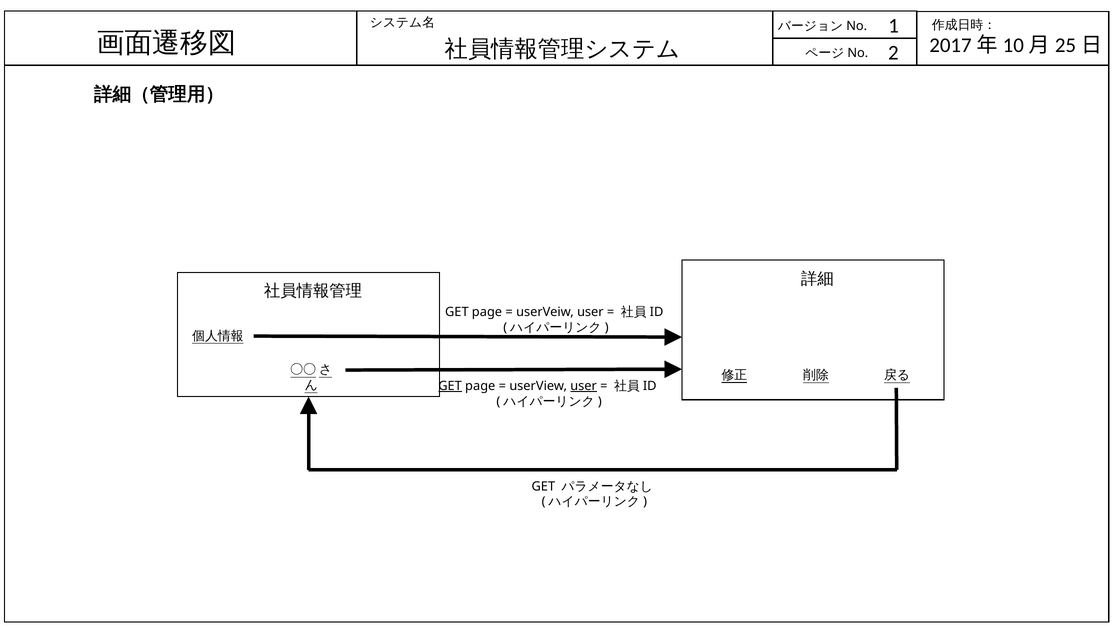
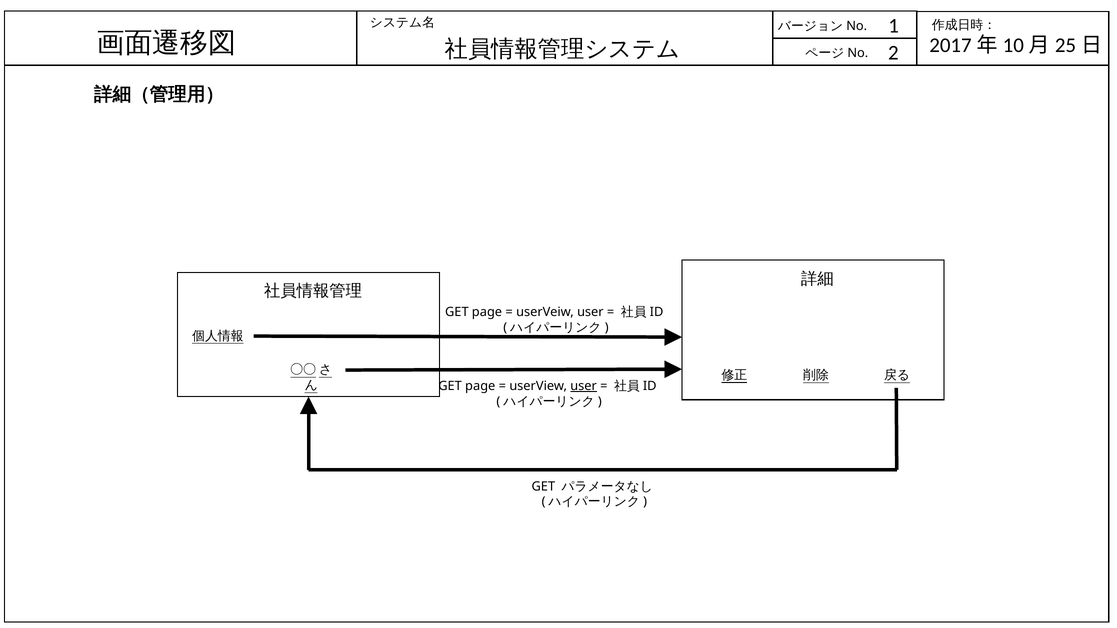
GET underline: present -> none (450, 386)
